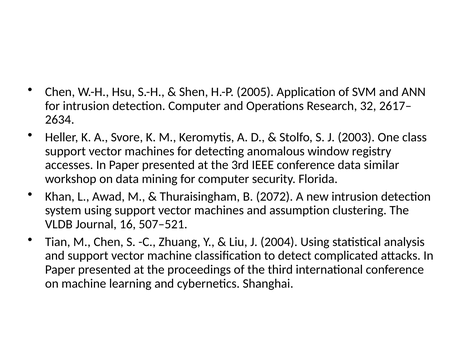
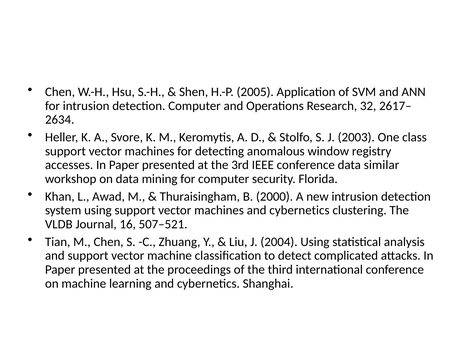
2072: 2072 -> 2000 (275, 196)
machines and assumption: assumption -> cybernetics (299, 210)
